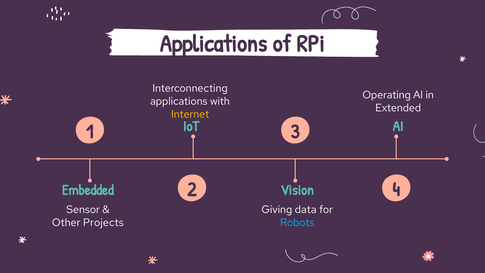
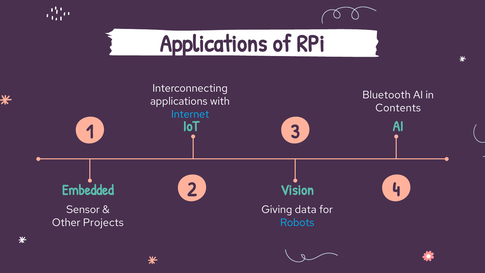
Operating: Operating -> Bluetooth (387, 95)
Extended: Extended -> Contents (398, 108)
Internet colour: yellow -> light blue (190, 114)
